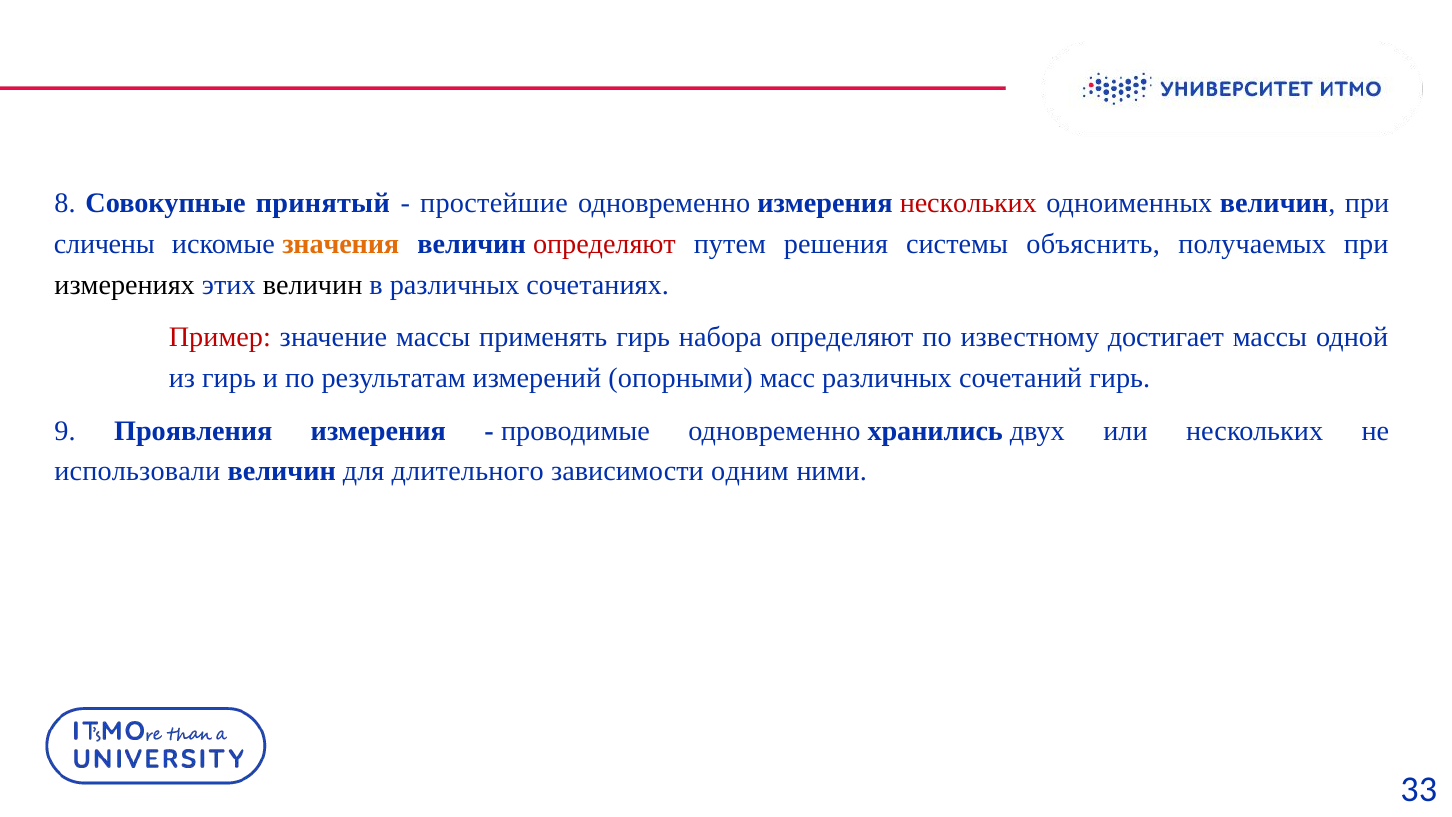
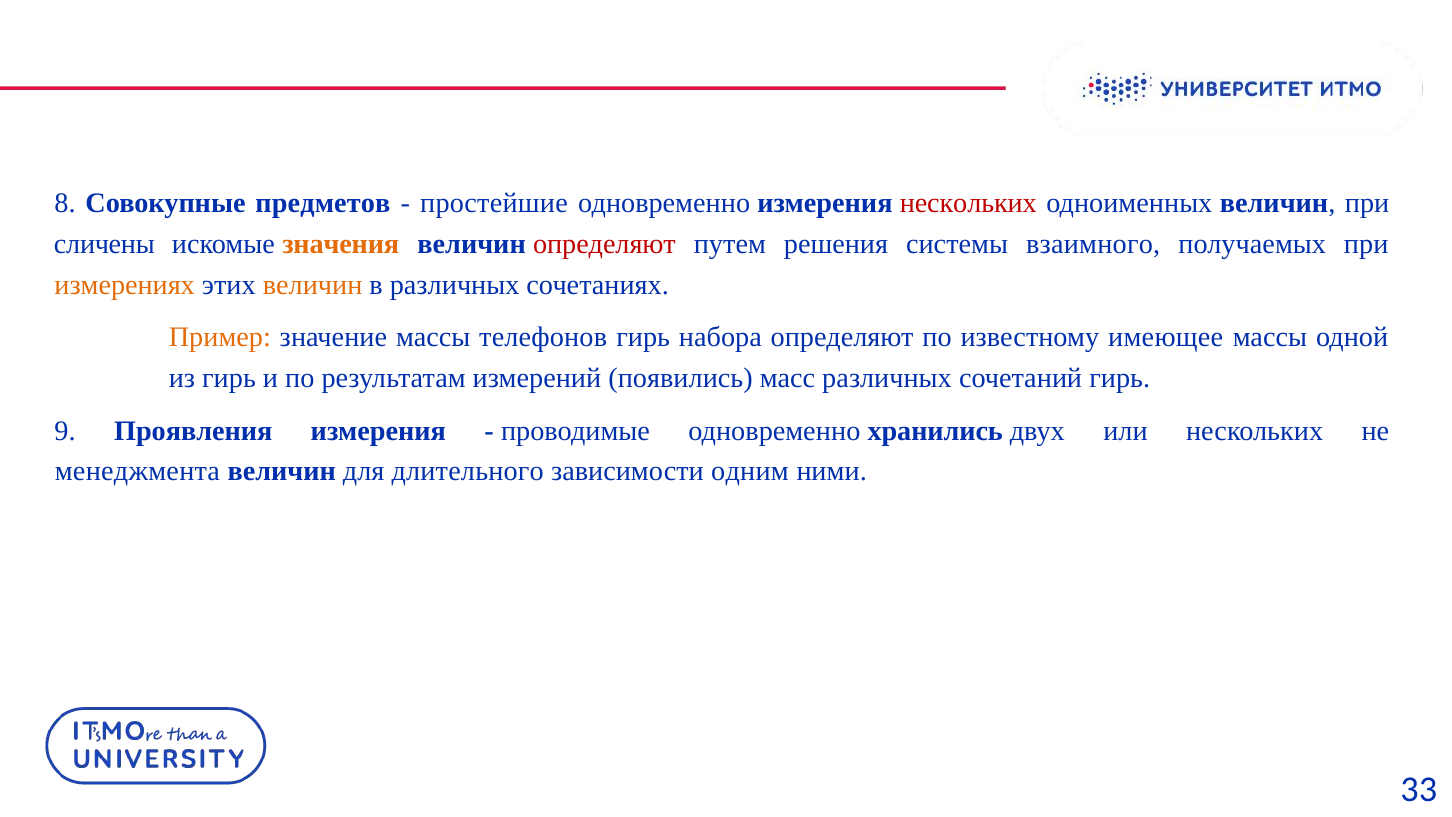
принятый: принятый -> предметов (323, 203)
объяснить: объяснить -> взаимного (1093, 244)
измерениях colour: black -> orange (125, 285)
величин colour: black -> orange (313, 285)
Пример colour: red -> orange (220, 337)
применять: применять -> телефонов (543, 337)
достигает: достигает -> имеющее (1166, 337)
опорными: опорными -> появились (681, 378)
использовали: использовали -> менеджмента (137, 471)
